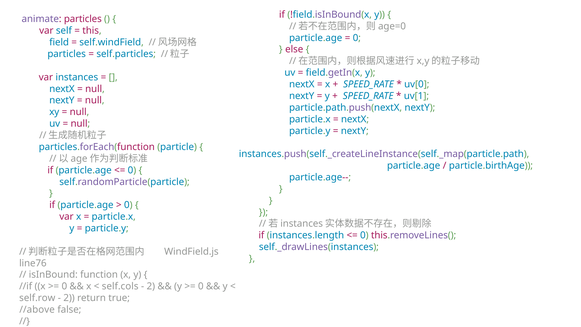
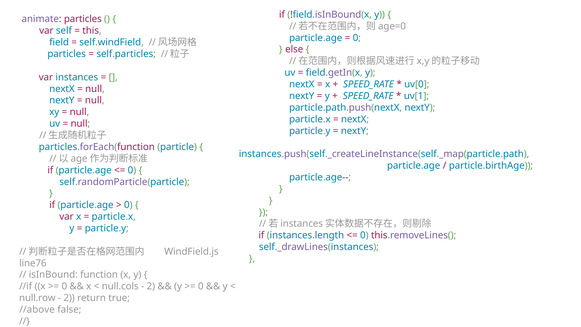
self.cols: self.cols -> null.cols (120, 286)
self.row: self.row -> null.row (37, 298)
